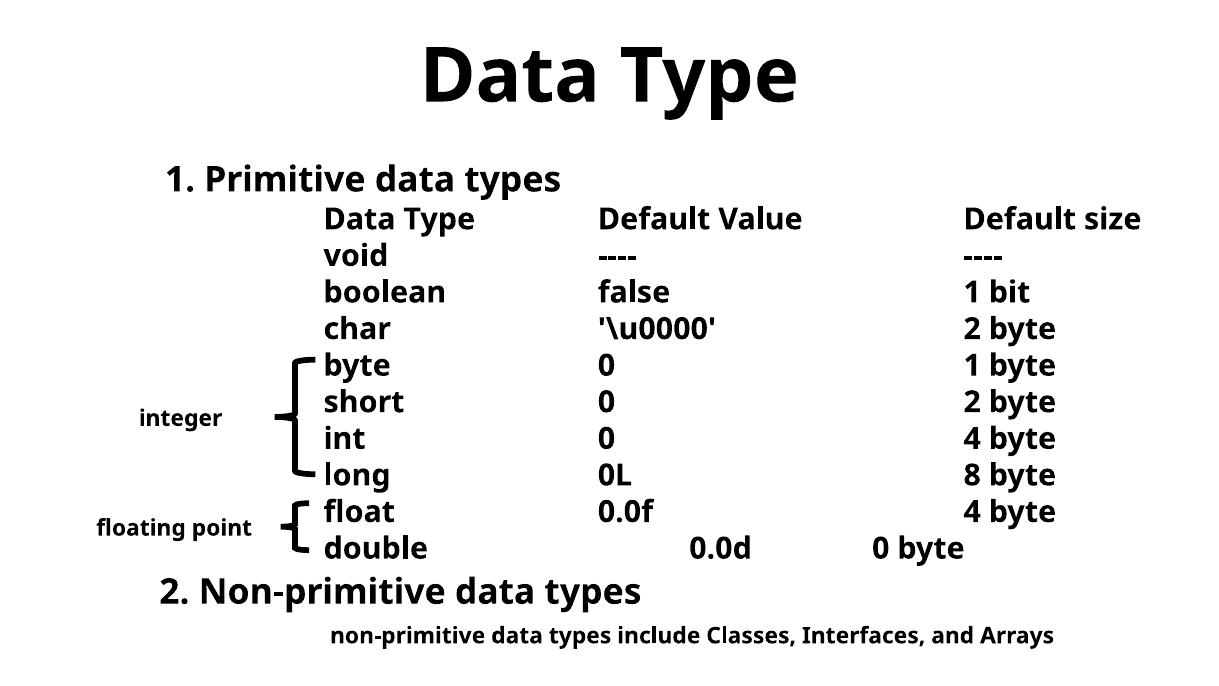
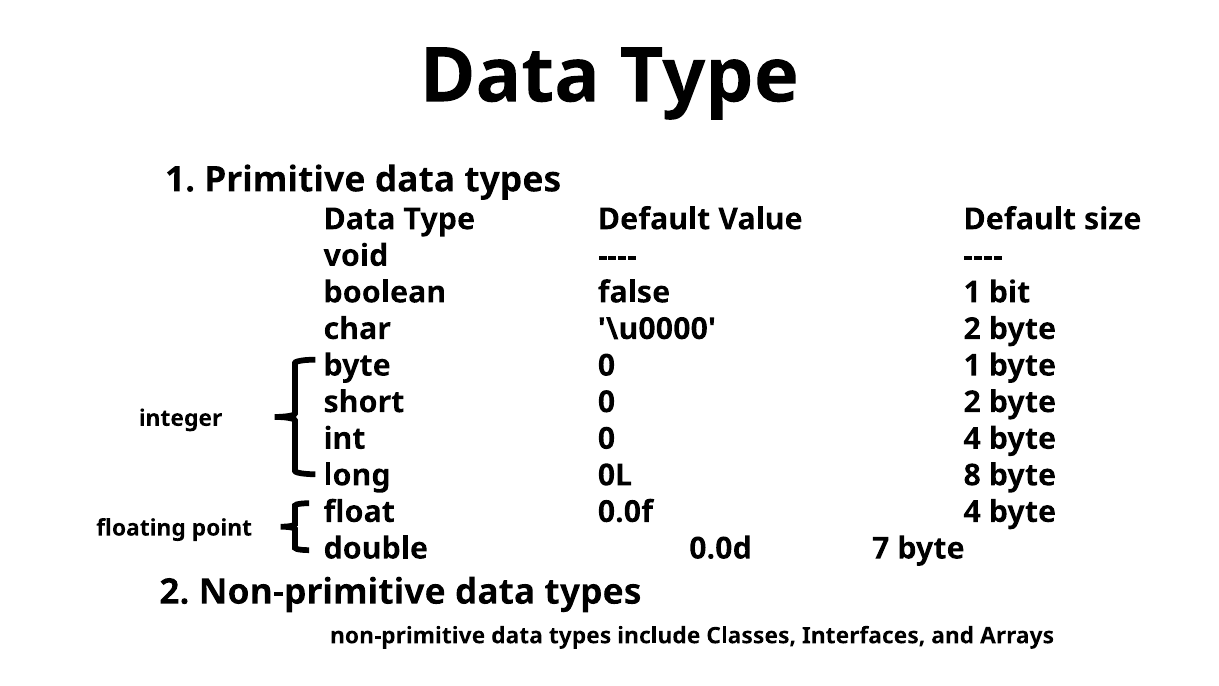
0.0d 0: 0 -> 7 (881, 548)
